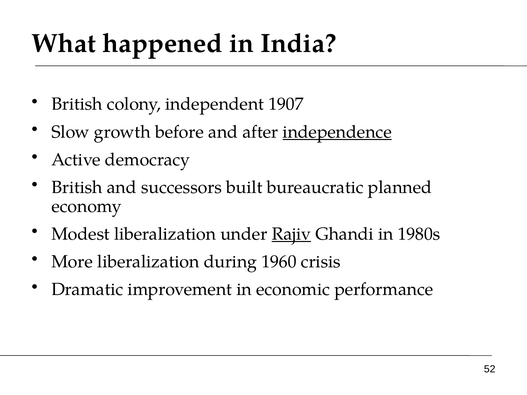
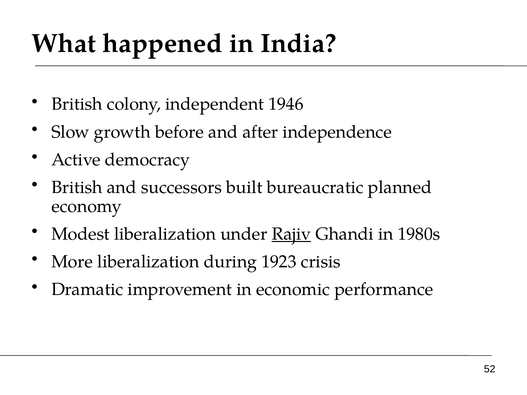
1907: 1907 -> 1946 (286, 104)
independence underline: present -> none (337, 132)
1960: 1960 -> 1923 (279, 262)
